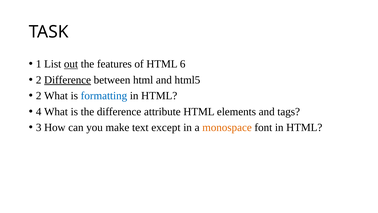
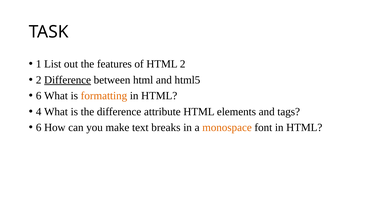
out underline: present -> none (71, 64)
HTML 6: 6 -> 2 (183, 64)
2: 2 -> 6 (39, 96)
formatting colour: blue -> orange (104, 96)
3: 3 -> 6 (39, 127)
except: except -> breaks (166, 127)
